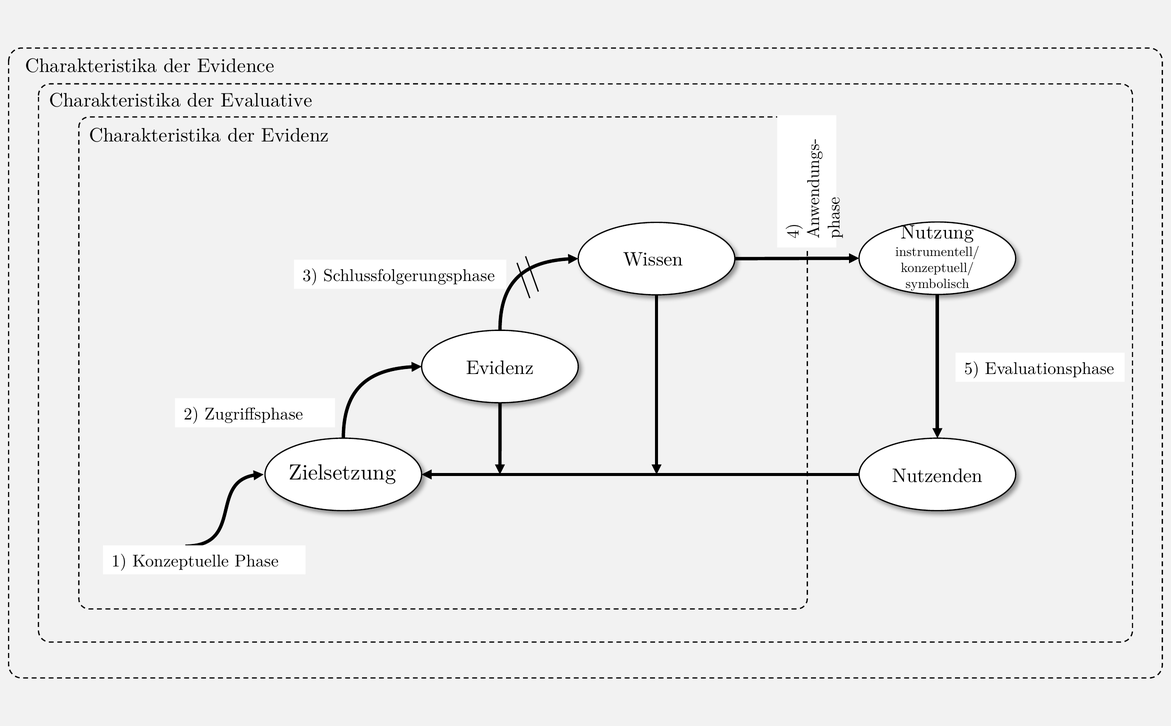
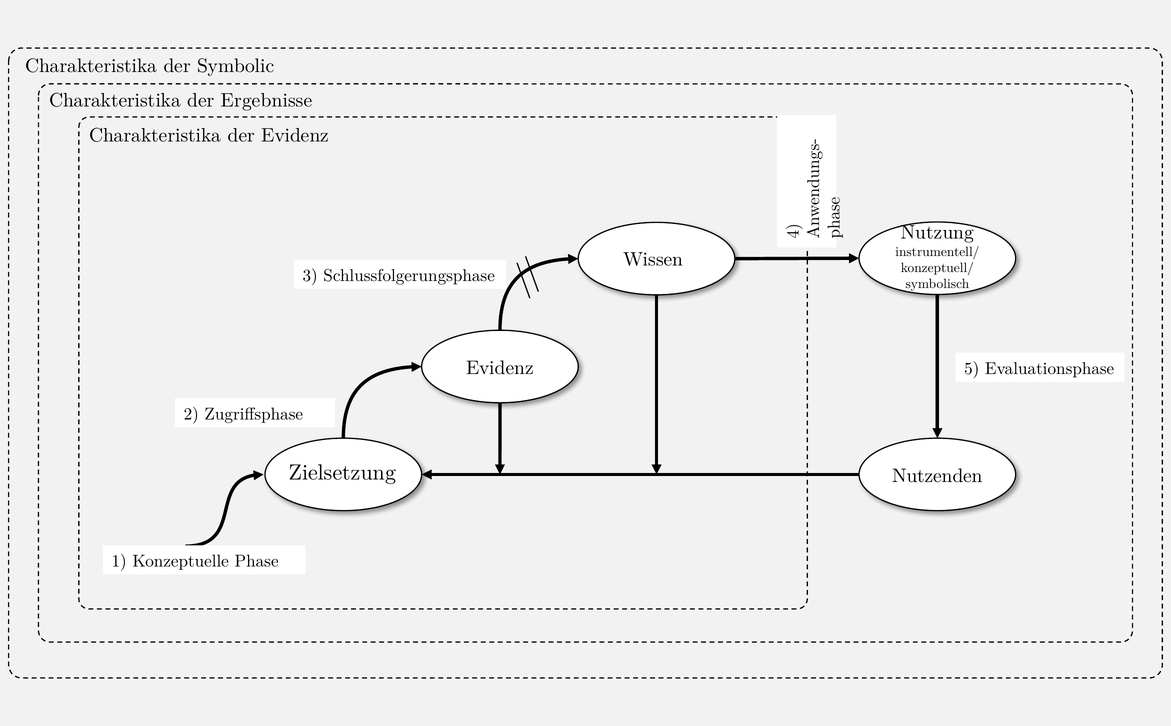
Evidence: Evidence -> Symbolic (236, 66)
Evaluative: Evaluative -> Ergebnisse (267, 100)
